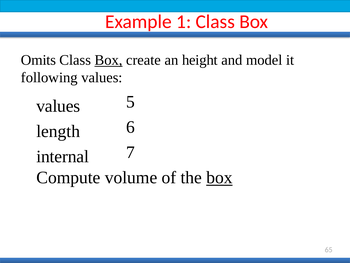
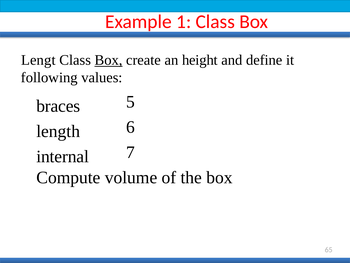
Omits: Omits -> Lengt (38, 60)
model: model -> define (264, 60)
values: values -> braces (58, 106)
box underline: present -> none (219, 177)
